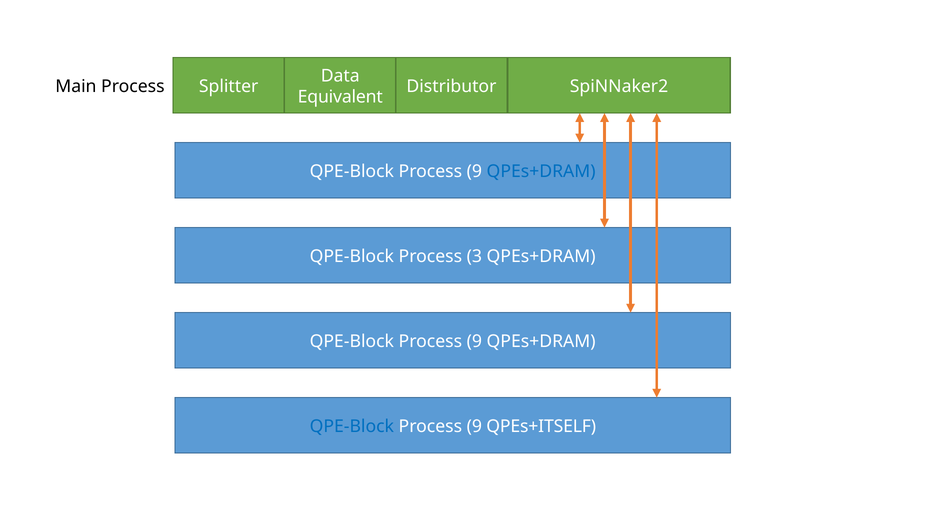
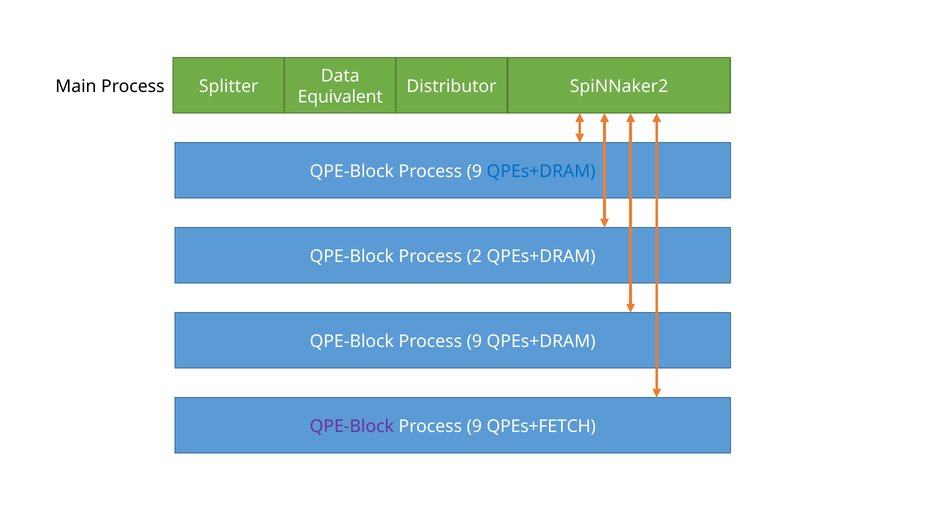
3: 3 -> 2 (474, 256)
QPE-Block colour: blue -> purple (352, 426)
QPEs+ITSELF: QPEs+ITSELF -> QPEs+FETCH (541, 426)
